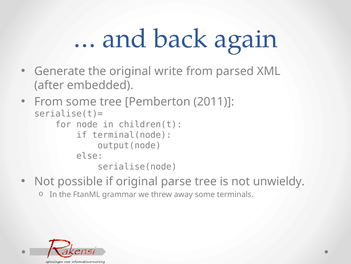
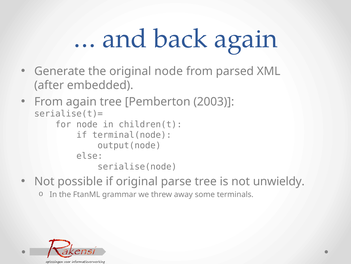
original write: write -> node (169, 71)
From some: some -> again (81, 101)
2011: 2011 -> 2003 (214, 101)
